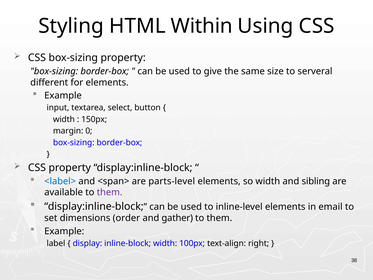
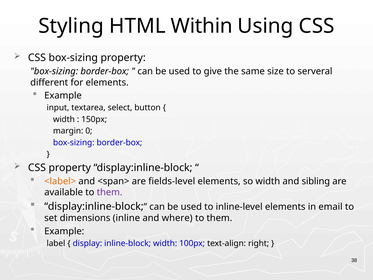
<label> colour: blue -> orange (60, 181)
parts-level: parts-level -> fields-level (172, 181)
order: order -> inline (126, 218)
gather: gather -> where (177, 218)
